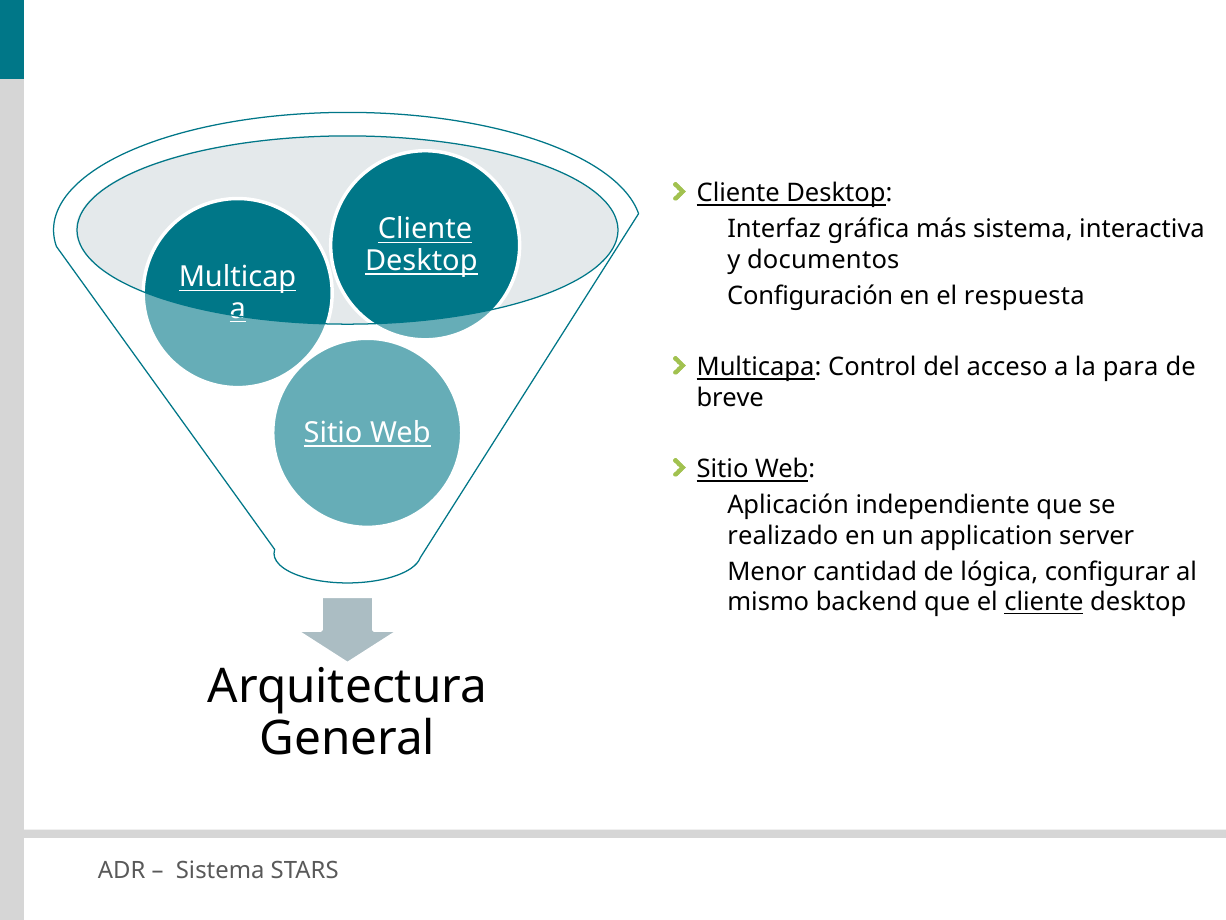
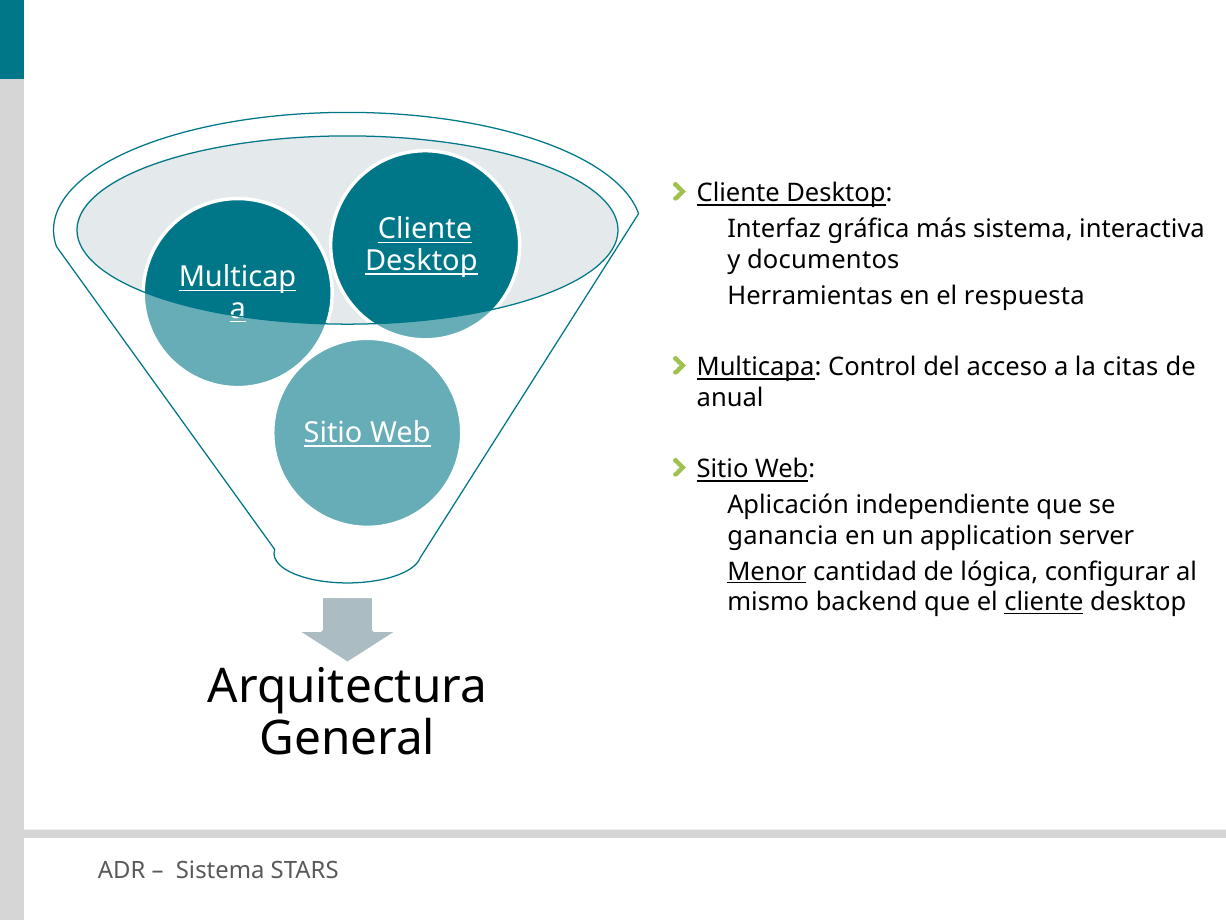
Configuración: Configuración -> Herramientas (810, 296)
para: para -> citas (1131, 367)
breve: breve -> anual (730, 398)
realizado: realizado -> ganancia (783, 536)
Menor underline: none -> present (767, 571)
